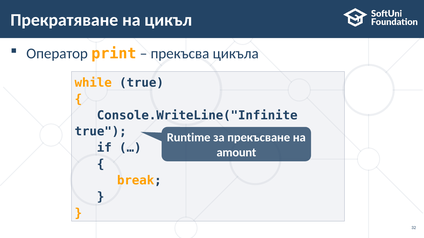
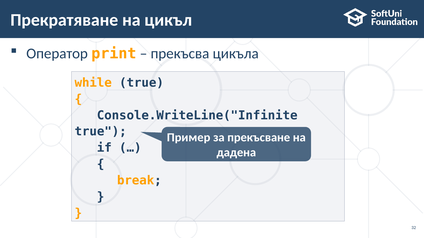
Runtime: Runtime -> Пример (189, 138)
amount: amount -> дадена (236, 153)
